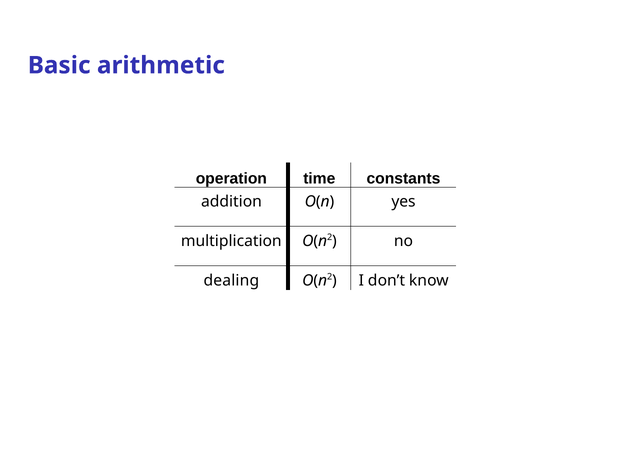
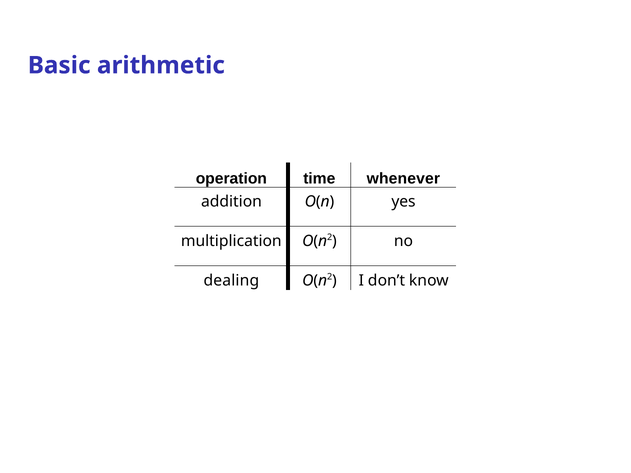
constants: constants -> whenever (403, 179)
